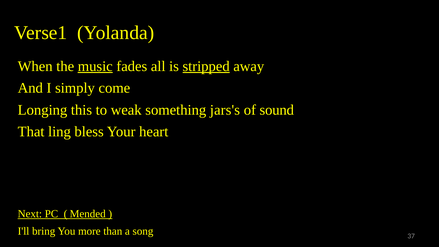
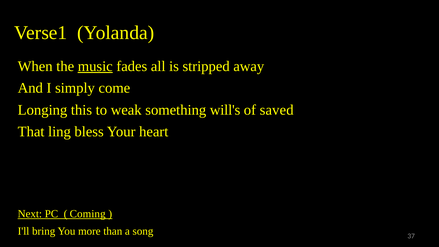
stripped underline: present -> none (206, 66)
jars's: jars's -> will's (225, 110)
sound: sound -> saved (277, 110)
Mended: Mended -> Coming (88, 214)
